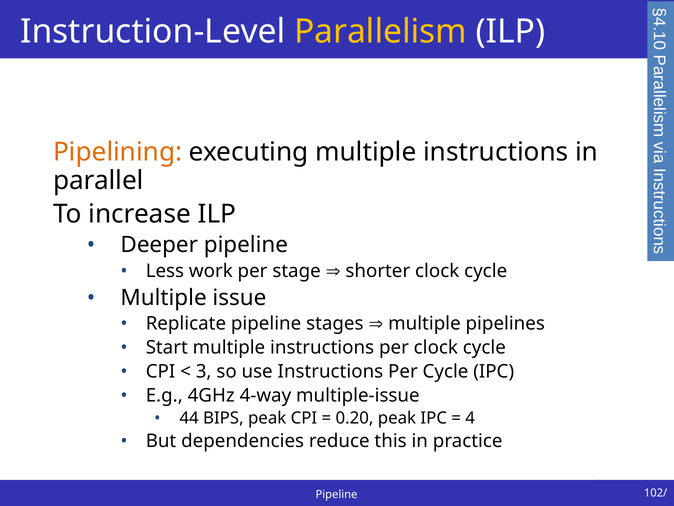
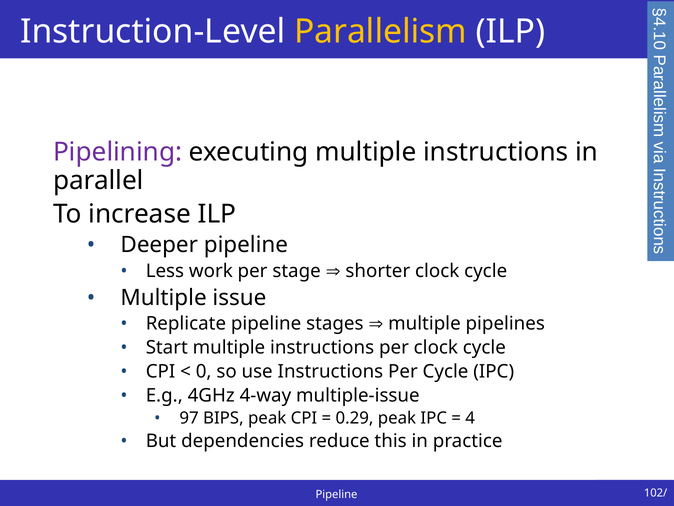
Pipelining colour: orange -> purple (118, 152)
3: 3 -> 0 (204, 371)
44: 44 -> 97 (189, 418)
0.20: 0.20 -> 0.29 (355, 418)
